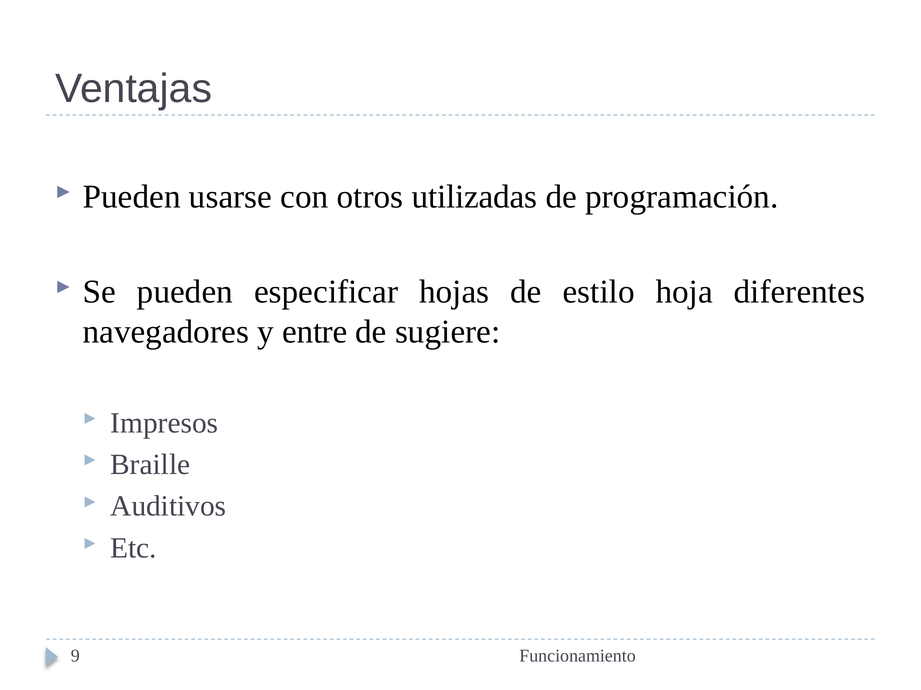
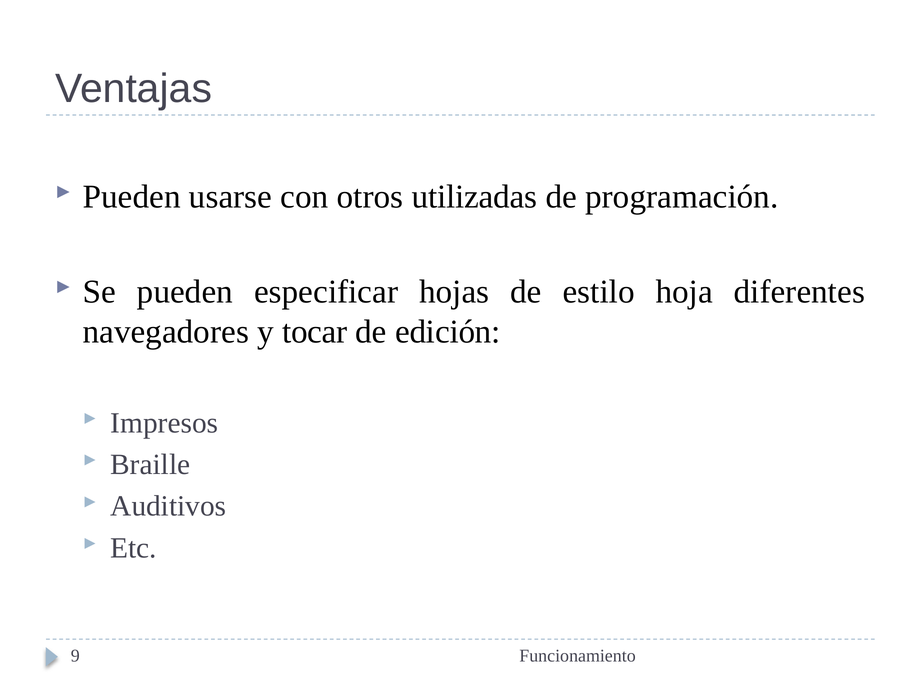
entre: entre -> tocar (315, 332)
sugiere: sugiere -> edición (448, 332)
